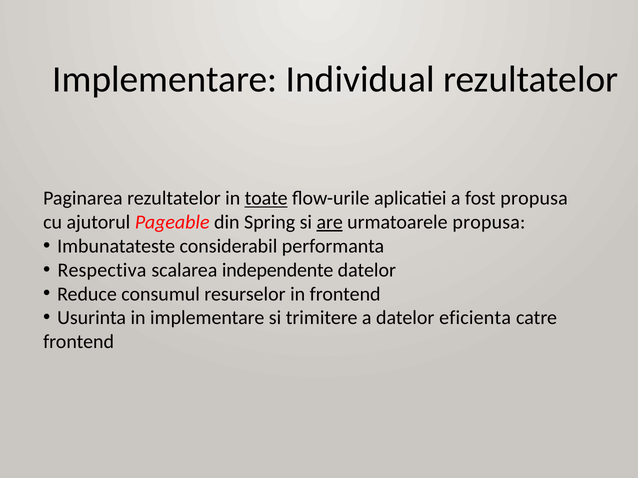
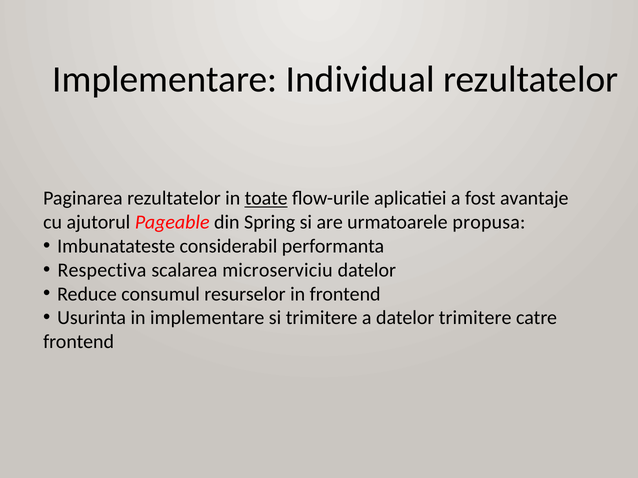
fost propusa: propusa -> avantaje (534, 199)
are underline: present -> none (330, 222)
independente: independente -> microserviciu (277, 270)
datelor eficienta: eficienta -> trimitere (475, 318)
